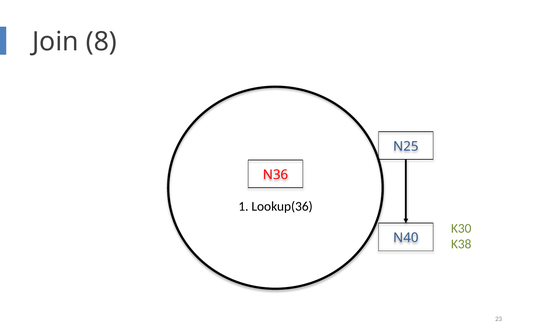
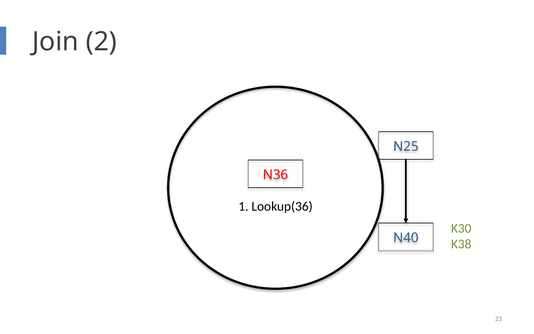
8: 8 -> 2 (101, 42)
